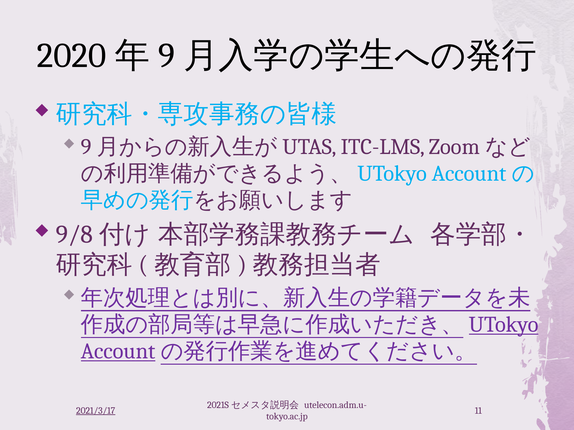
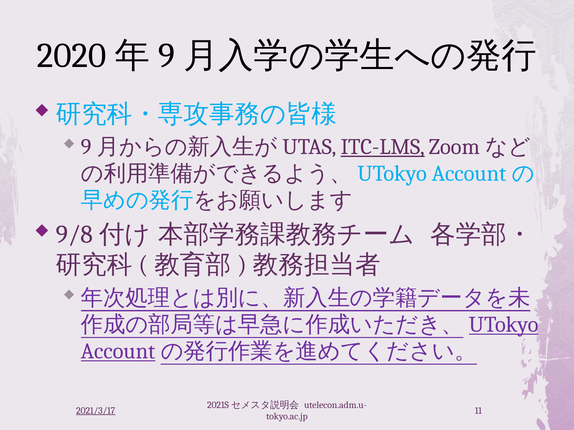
ITC-LMS underline: none -> present (383, 147)
